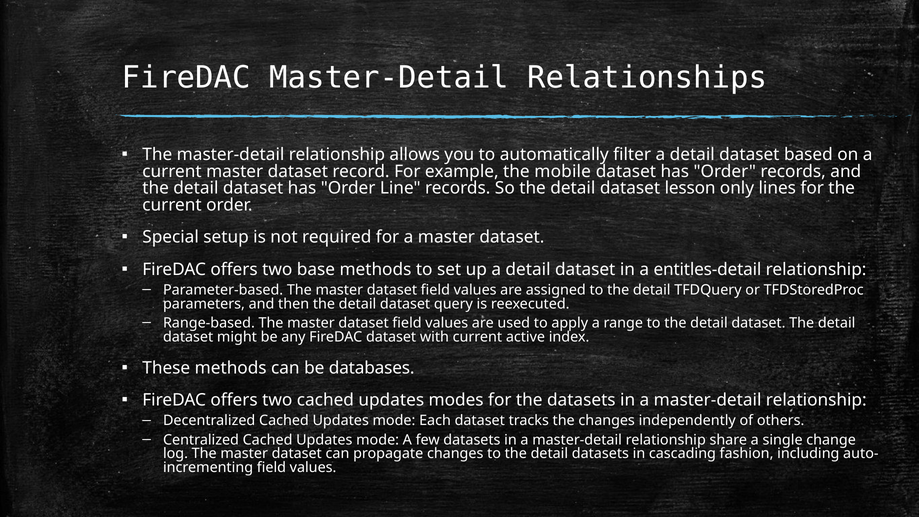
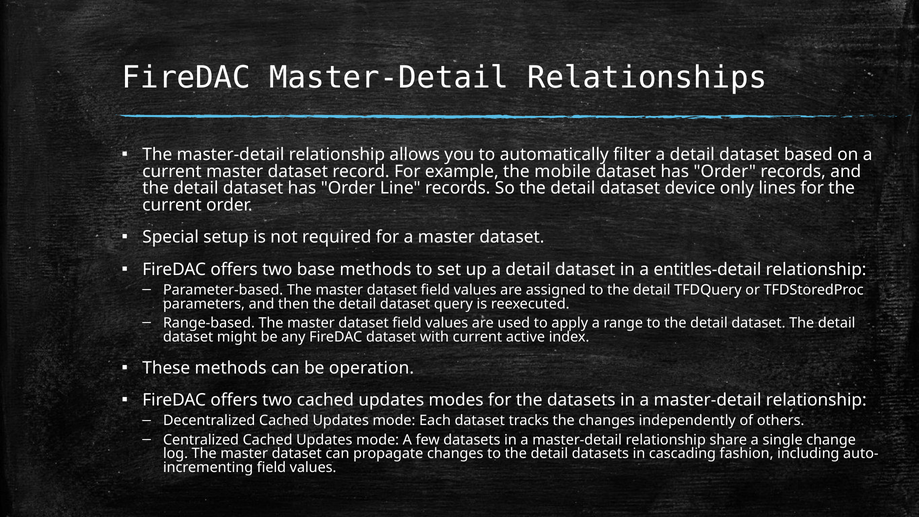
lesson: lesson -> device (690, 188)
databases: databases -> operation (372, 368)
